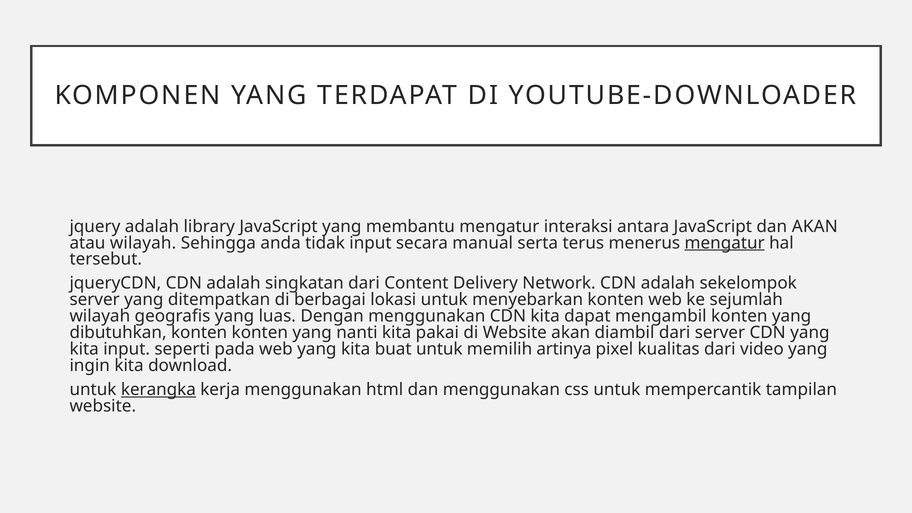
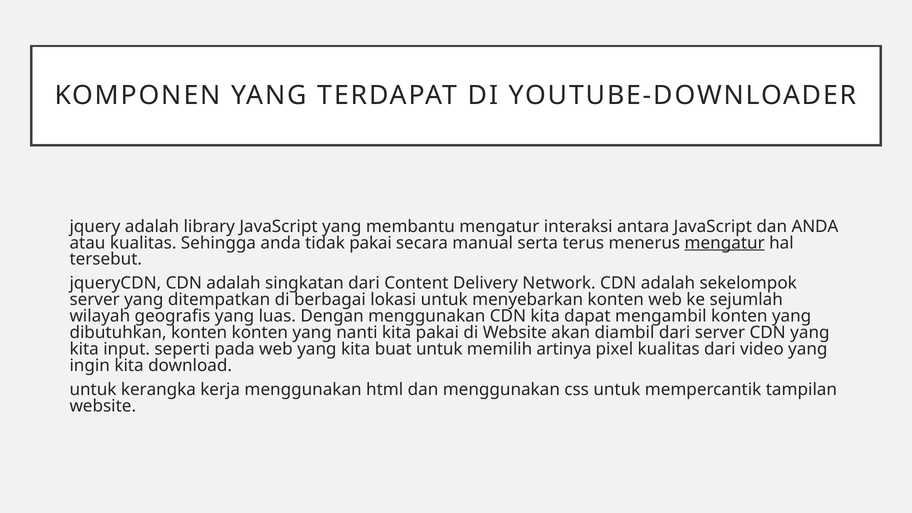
dan AKAN: AKAN -> ANDA (815, 226)
atau wilayah: wilayah -> kualitas (143, 243)
tidak input: input -> pakai (371, 243)
kerangka underline: present -> none (158, 389)
